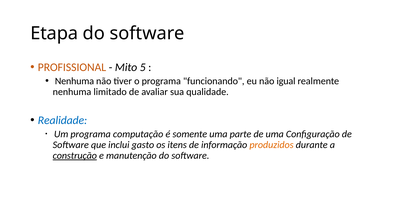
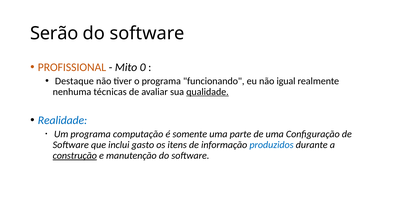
Etapa: Etapa -> Serão (54, 33)
5: 5 -> 0 (143, 67)
Nenhuma: Nenhuma -> Destaque (74, 81)
limitado: limitado -> técnicas (110, 92)
qualidade underline: none -> present (207, 92)
produzidos colour: orange -> blue (272, 145)
